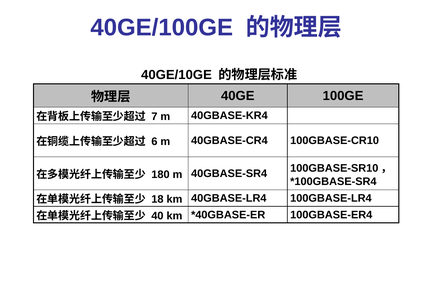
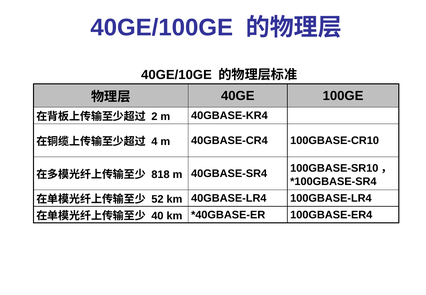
7: 7 -> 2 (154, 117)
6: 6 -> 4 (154, 141)
180: 180 -> 818 (160, 174)
18: 18 -> 52 (157, 199)
